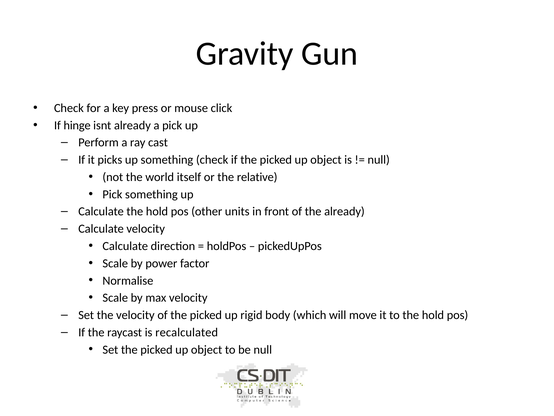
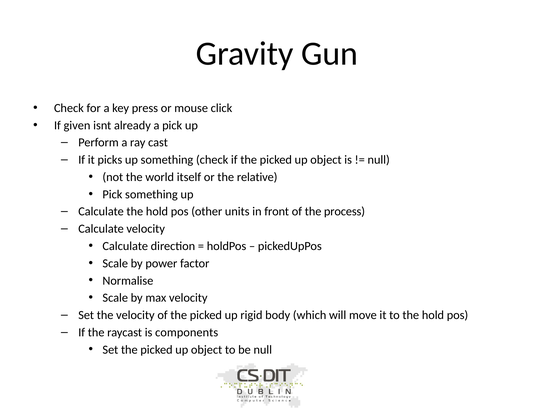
hinge: hinge -> given (77, 125)
the already: already -> process (344, 211)
recalculated: recalculated -> components (187, 332)
